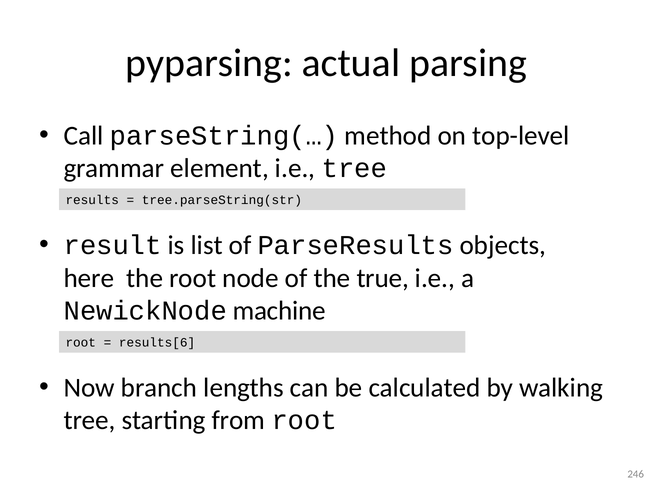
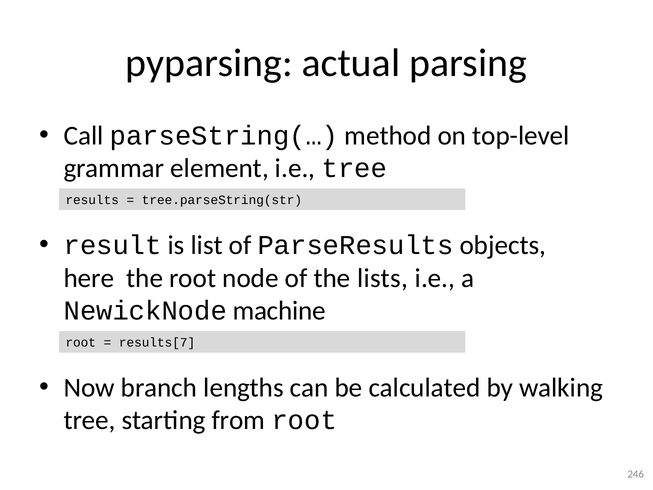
true: true -> lists (382, 278)
results[6: results[6 -> results[7 (157, 343)
